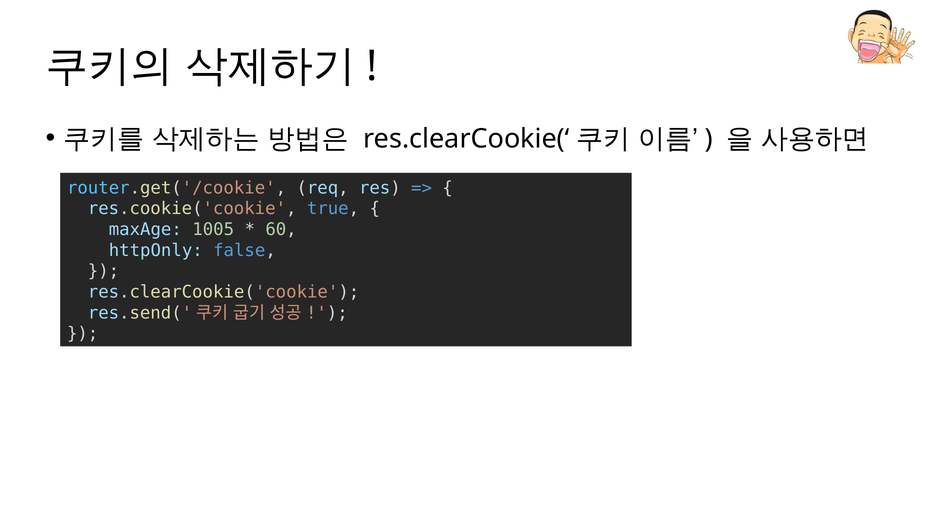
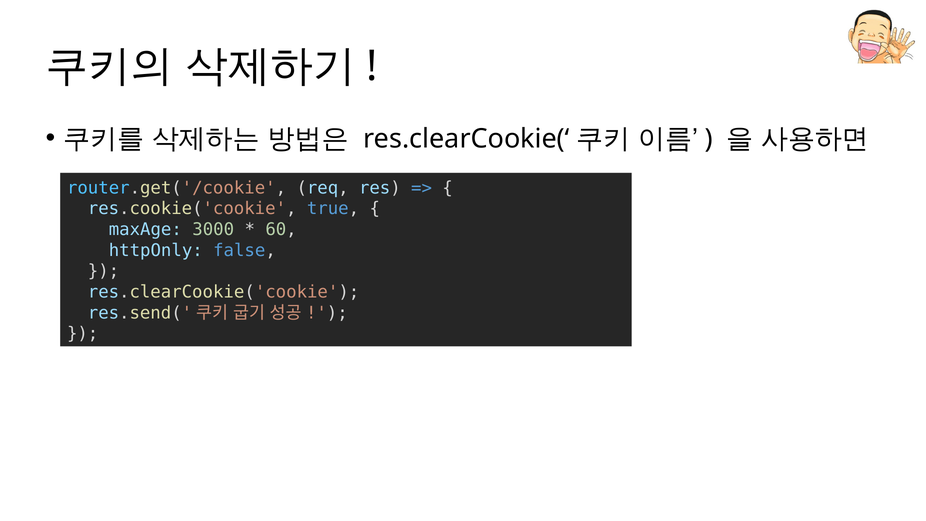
1005: 1005 -> 3000 (213, 229)
